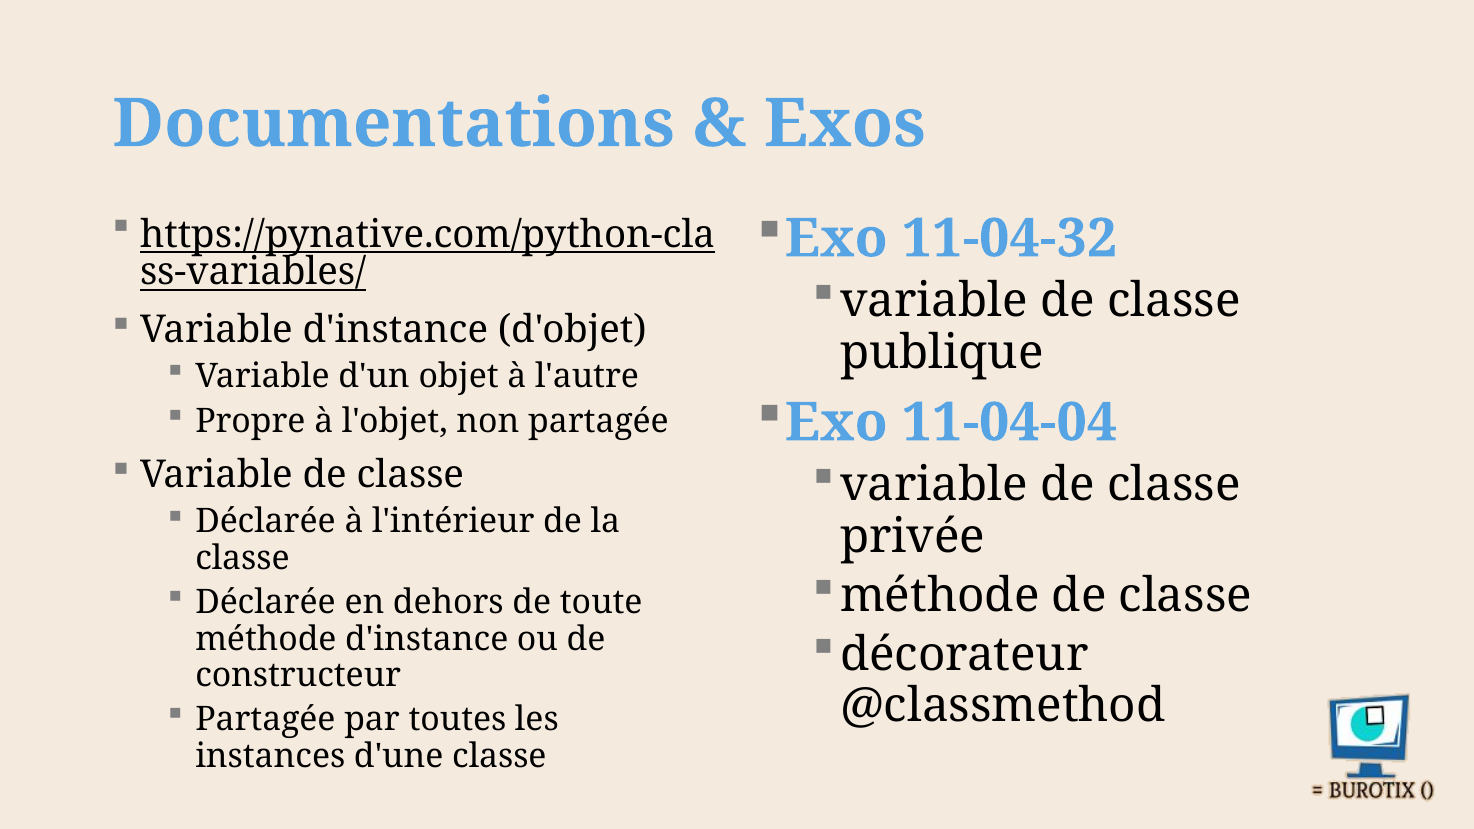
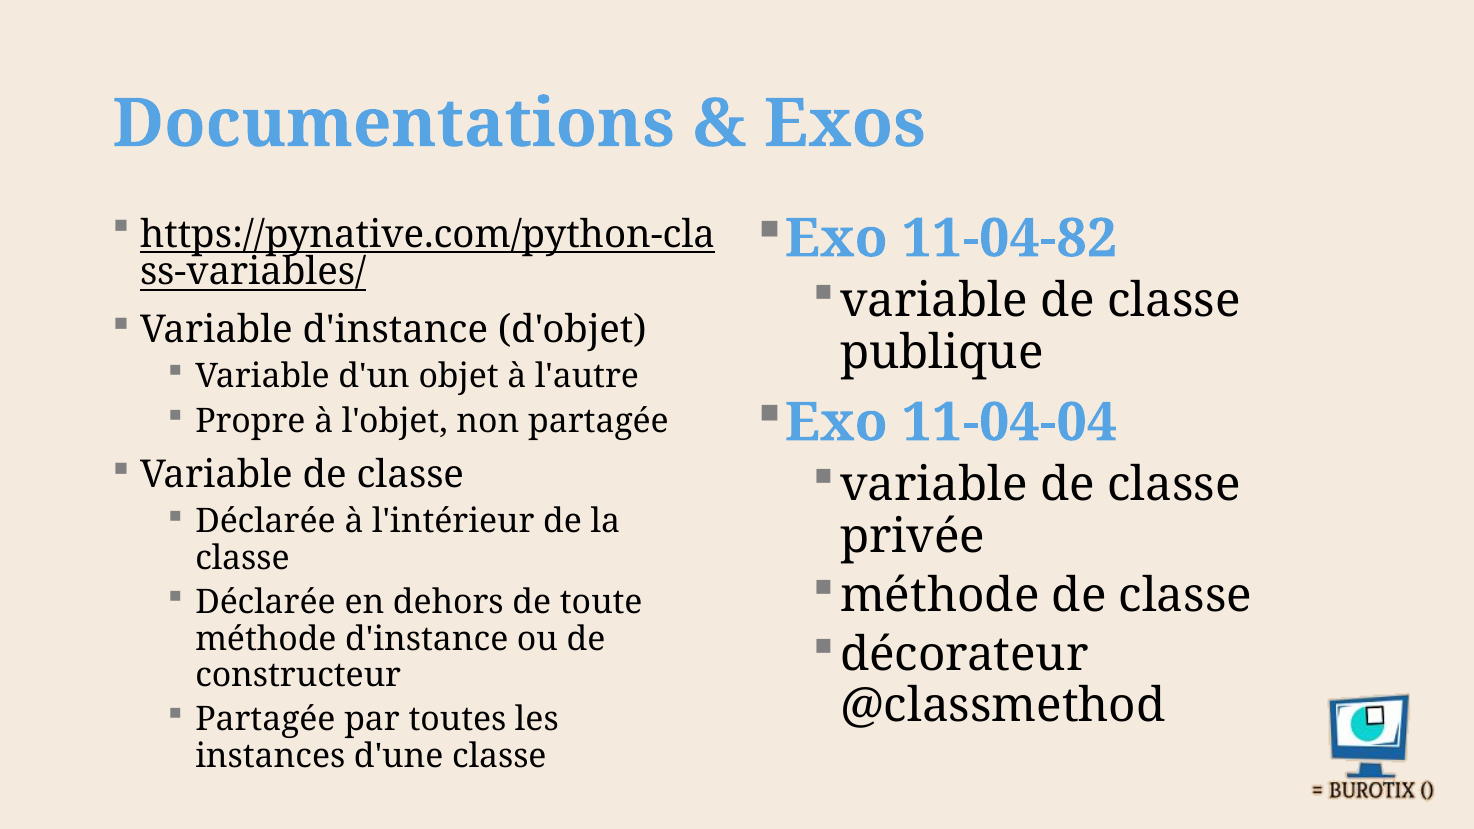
11-04-32: 11-04-32 -> 11-04-82 (1009, 239)
